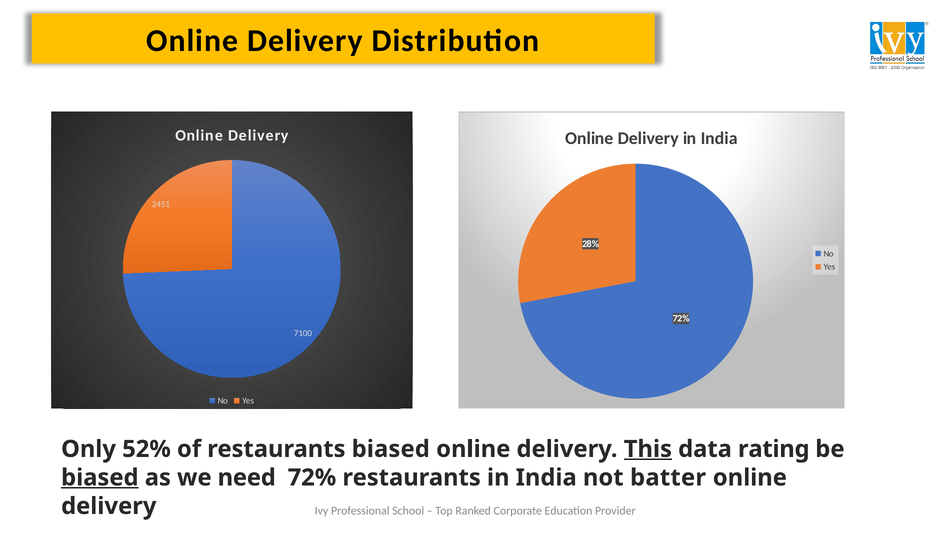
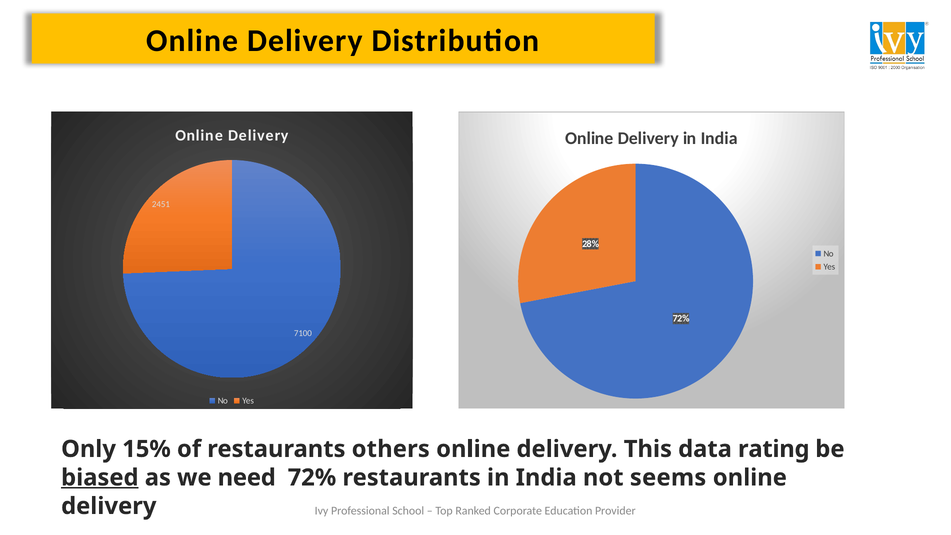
52%: 52% -> 15% (146, 449)
restaurants biased: biased -> others (391, 449)
This underline: present -> none (648, 449)
batter: batter -> seems (668, 478)
